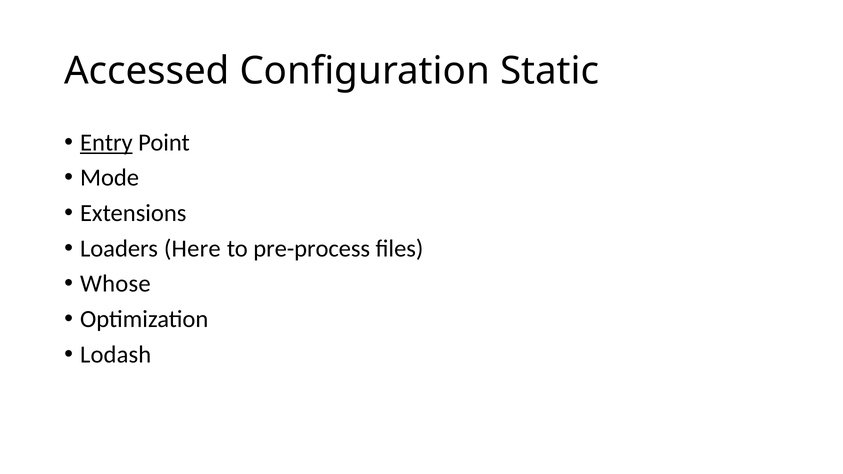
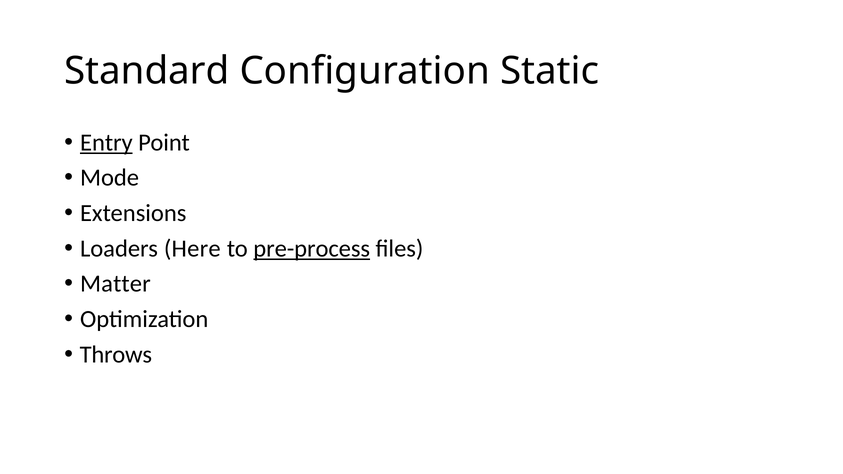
Accessed: Accessed -> Standard (147, 71)
pre-process underline: none -> present (312, 249)
Whose: Whose -> Matter (115, 284)
Lodash: Lodash -> Throws (116, 355)
